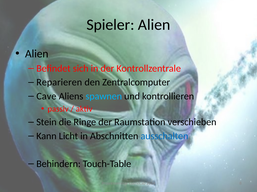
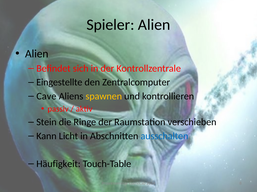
Reparieren: Reparieren -> Eingestellte (59, 83)
spawnen colour: light blue -> yellow (104, 97)
Behindern: Behindern -> Häufigkeit (58, 164)
